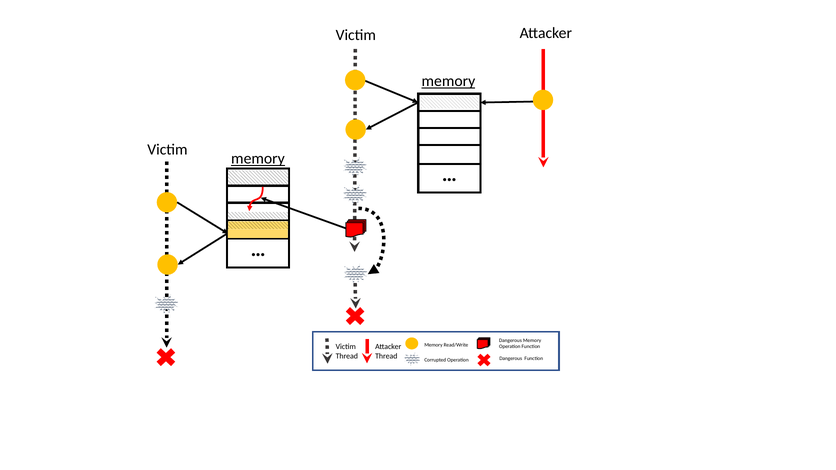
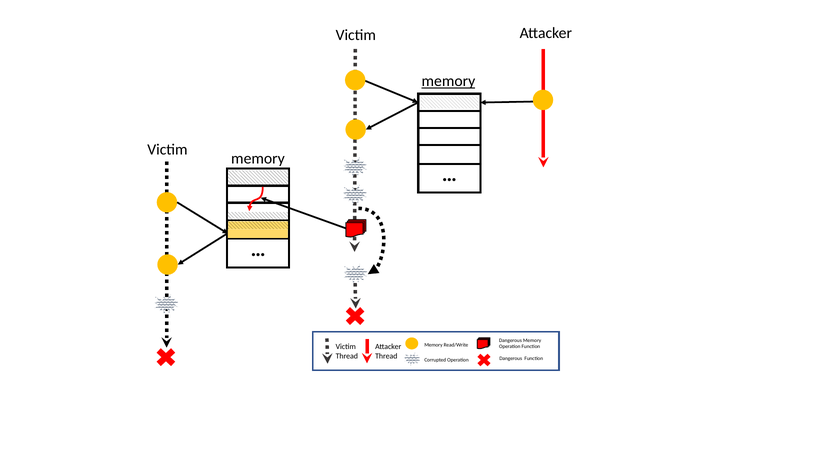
memory underline: present -> none (258, 159)
